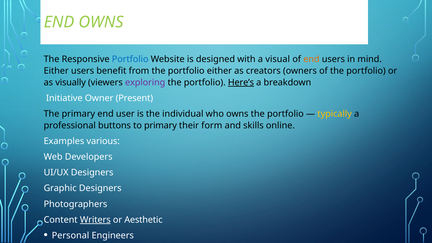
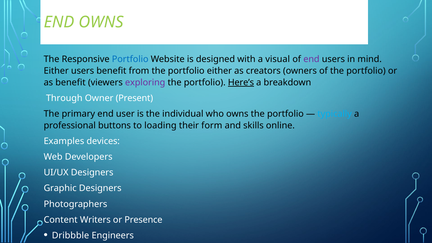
end colour: orange -> purple (311, 59)
as visually: visually -> benefit (71, 82)
Initiative: Initiative -> Through (64, 98)
typically colour: yellow -> light blue (335, 114)
to primary: primary -> loading (160, 126)
various: various -> devices (103, 141)
Writers underline: present -> none (95, 220)
Aesthetic: Aesthetic -> Presence (143, 220)
Personal: Personal -> Dribbble (71, 235)
